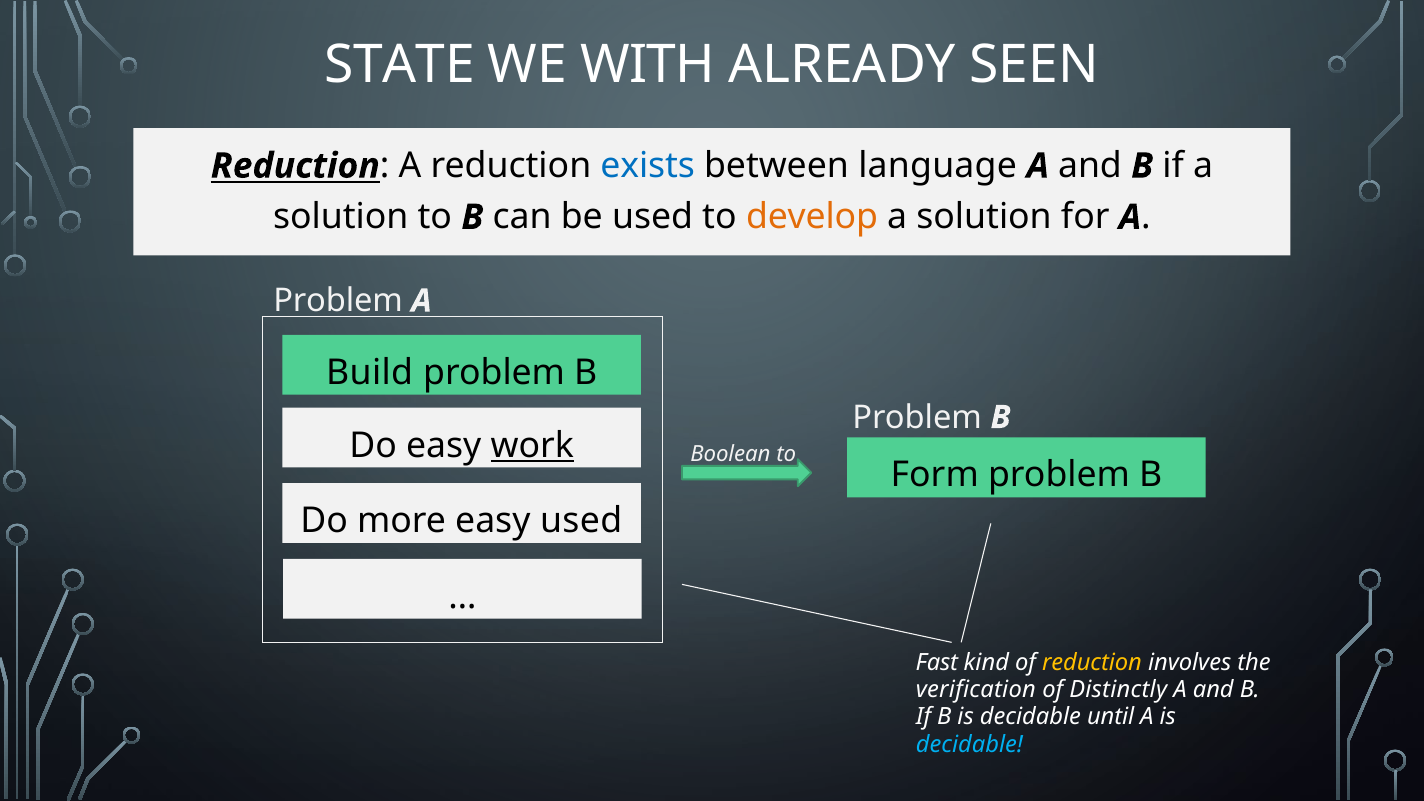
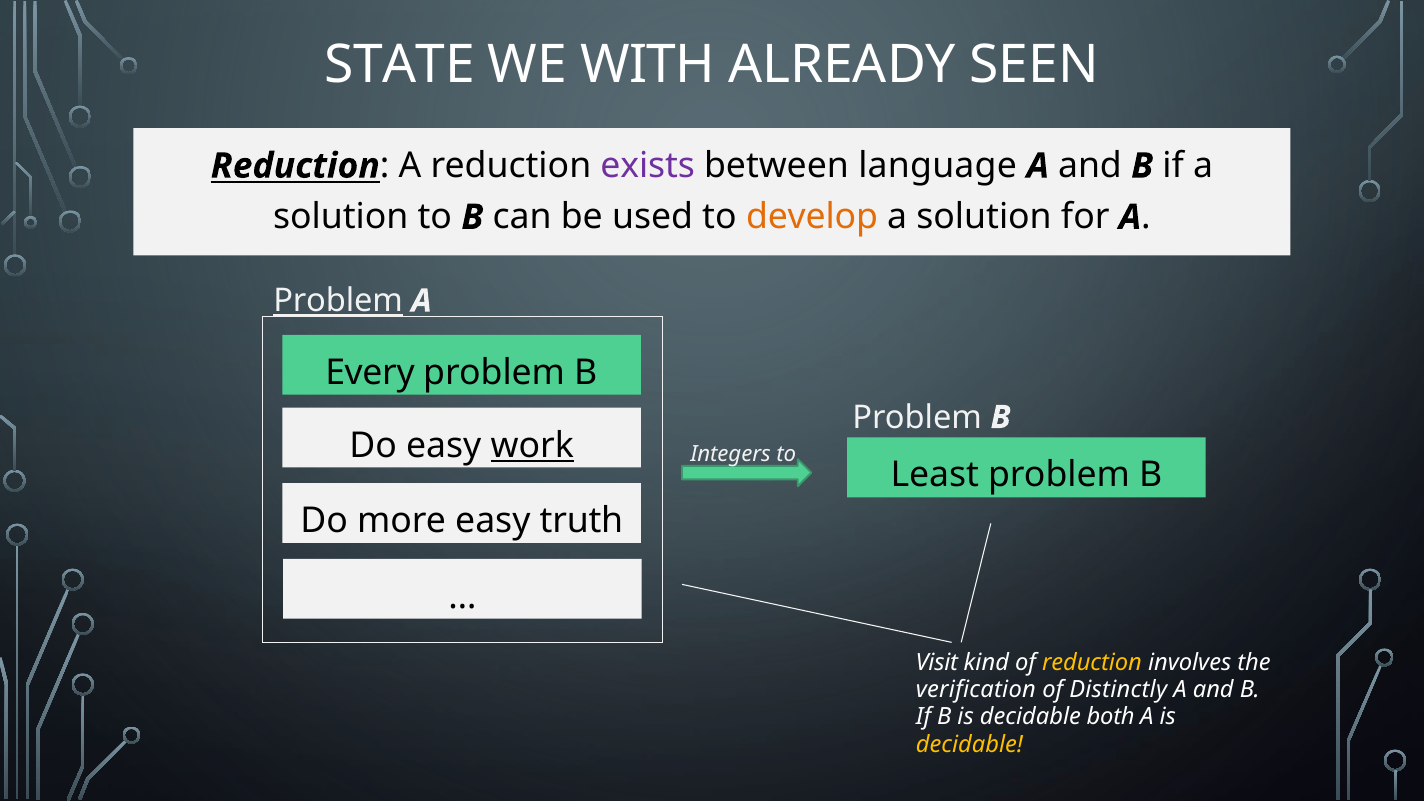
exists colour: blue -> purple (648, 166)
Problem underline: none -> present (338, 301)
Build: Build -> Every (370, 373)
Boolean: Boolean -> Integers (730, 455)
Form: Form -> Least (935, 475)
easy used: used -> truth (581, 521)
Fast: Fast -> Visit (937, 662)
until: until -> both (1111, 717)
decidable colour: light blue -> yellow (969, 744)
